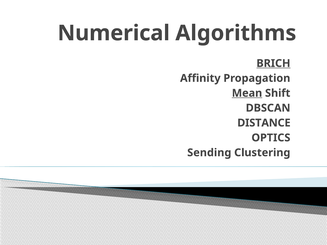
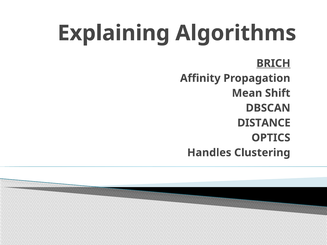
Numerical: Numerical -> Explaining (114, 33)
Mean underline: present -> none (247, 93)
Sending: Sending -> Handles (209, 153)
